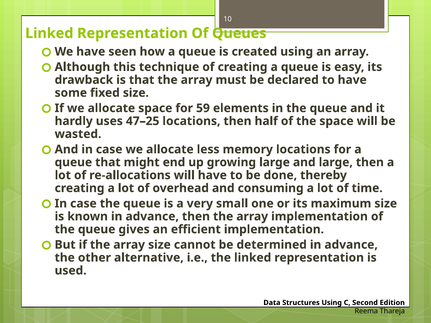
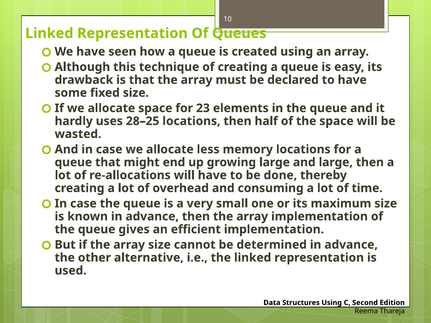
59: 59 -> 23 (203, 108)
47–25: 47–25 -> 28–25 (143, 121)
